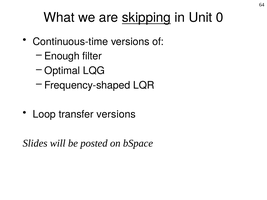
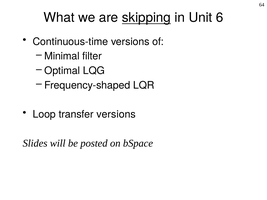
0: 0 -> 6 (220, 18)
Enough: Enough -> Minimal (62, 56)
